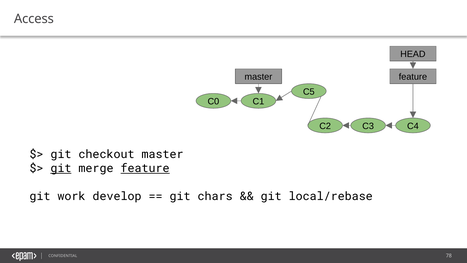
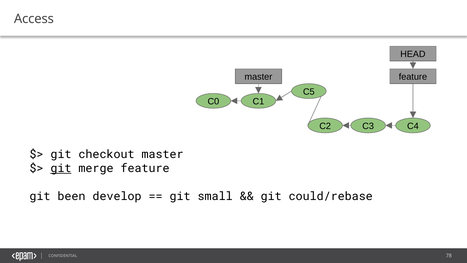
feature underline: present -> none (145, 168)
work: work -> been (71, 196)
chars: chars -> small (215, 196)
local/rebase: local/rebase -> could/rebase (331, 196)
